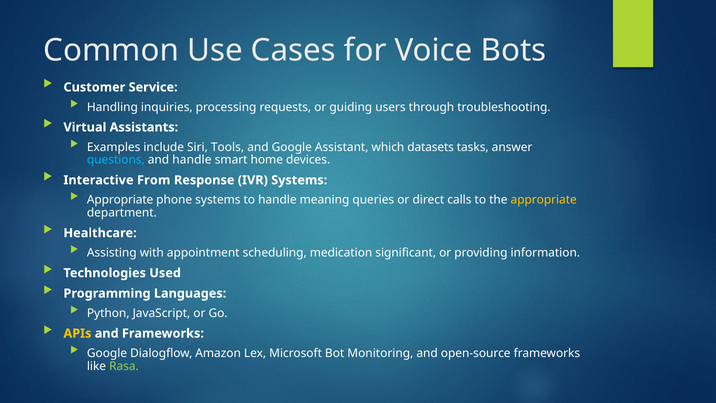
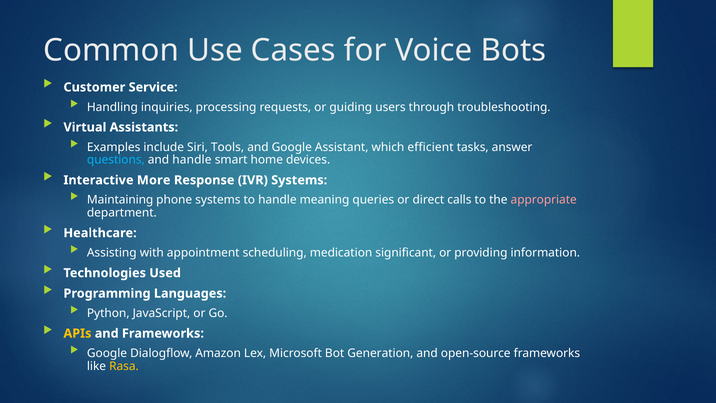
datasets: datasets -> efficient (431, 147)
From: From -> More (154, 180)
Appropriate: Appropriate -> Maintaining (120, 200)
appropriate colour: yellow -> pink (544, 200)
Monitoring: Monitoring -> Generation (380, 353)
Rasa colour: light green -> yellow (124, 366)
